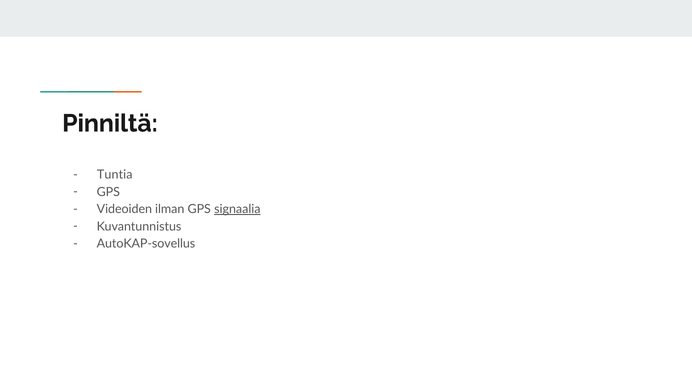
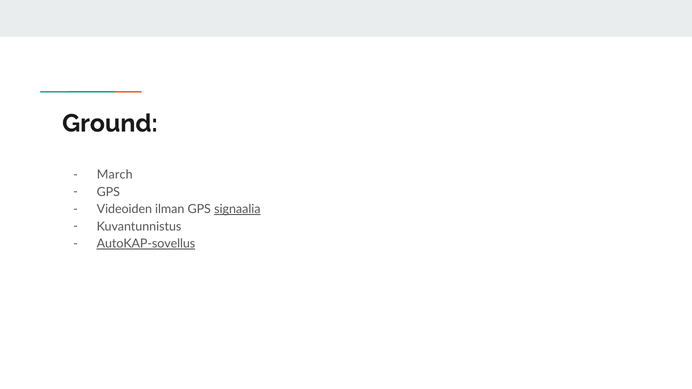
Pinniltä: Pinniltä -> Ground (110, 123)
Tuntia: Tuntia -> March (115, 175)
AutoKAP-sovellus underline: none -> present (146, 244)
